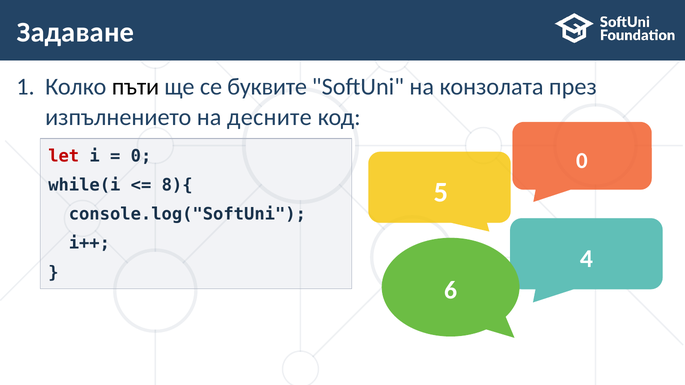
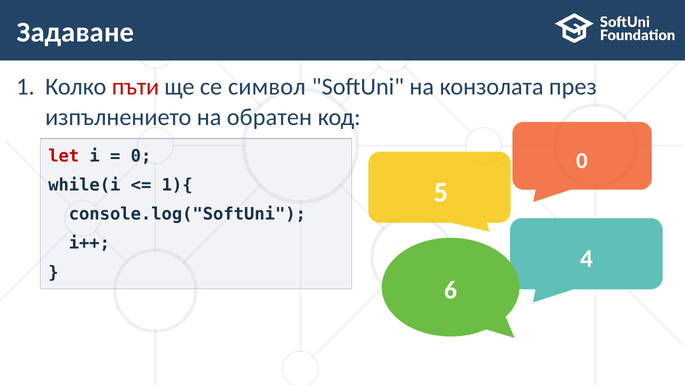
пъти colour: black -> red (136, 87)
буквите: буквите -> символ (267, 87)
десните: десните -> обратен (269, 117)
8){: 8){ -> 1){ (177, 185)
